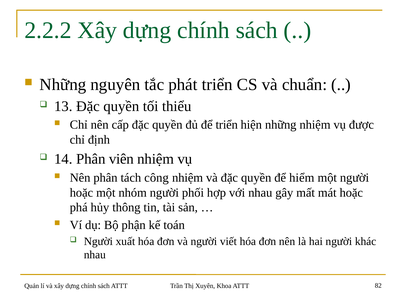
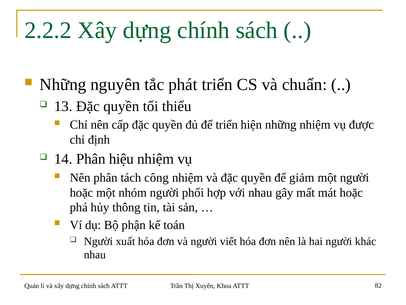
viên: viên -> hiệu (121, 159)
hiểm: hiểm -> giảm (302, 177)
